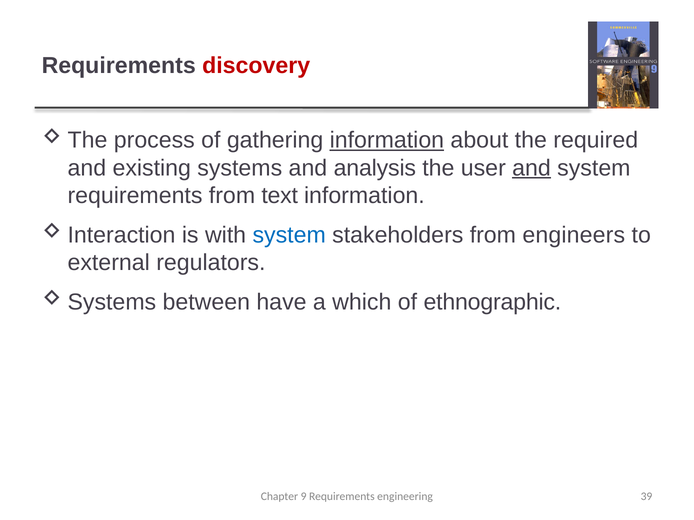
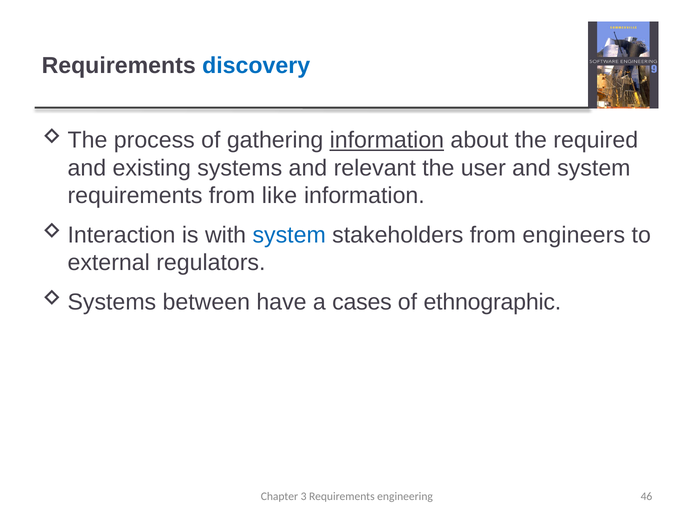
discovery colour: red -> blue (256, 66)
analysis: analysis -> relevant (375, 168)
and underline: present -> none (532, 168)
text: text -> like (279, 196)
which: which -> cases (362, 302)
9: 9 -> 3 (304, 497)
39: 39 -> 46 (646, 497)
